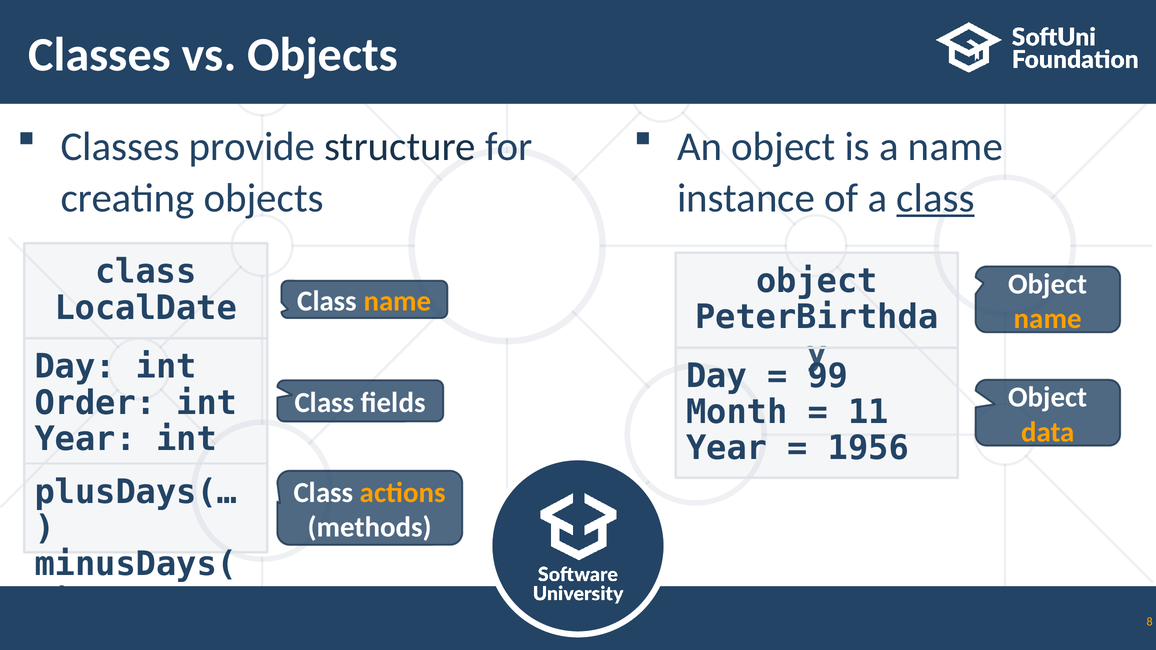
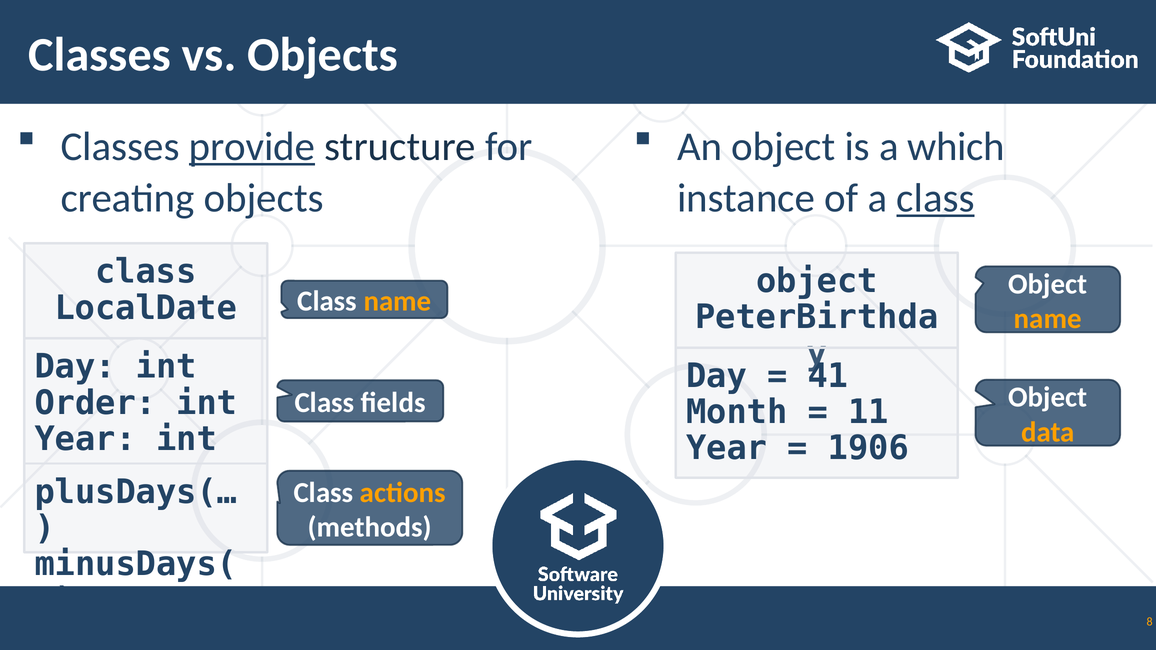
provide underline: none -> present (252, 147)
a name: name -> which (956, 147)
99: 99 -> 41 (828, 376)
1956: 1956 -> 1906 (868, 449)
